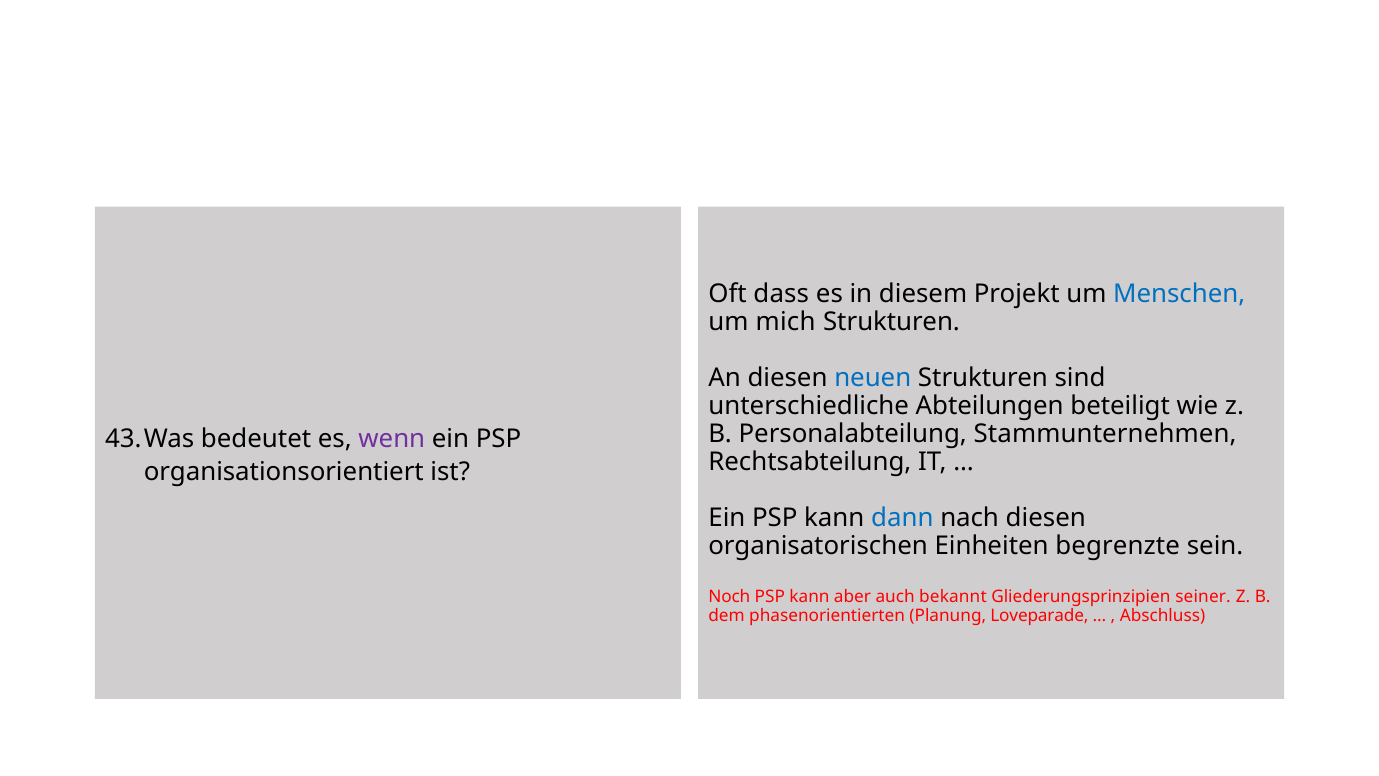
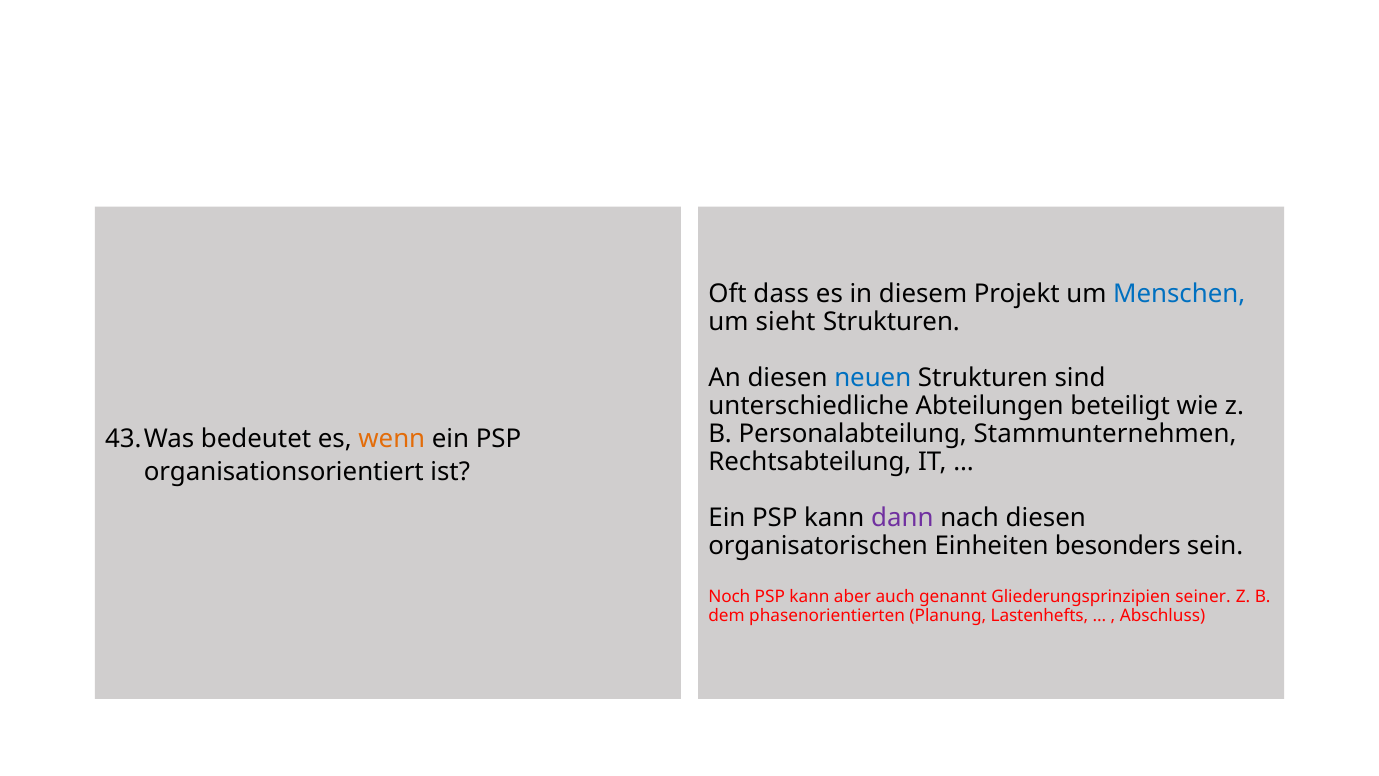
mich: mich -> sieht (786, 322)
wenn colour: purple -> orange (392, 439)
dann colour: blue -> purple (902, 518)
begrenzte: begrenzte -> besonders (1118, 545)
bekannt: bekannt -> genannt (953, 597)
Loveparade: Loveparade -> Lastenhefts (1039, 615)
